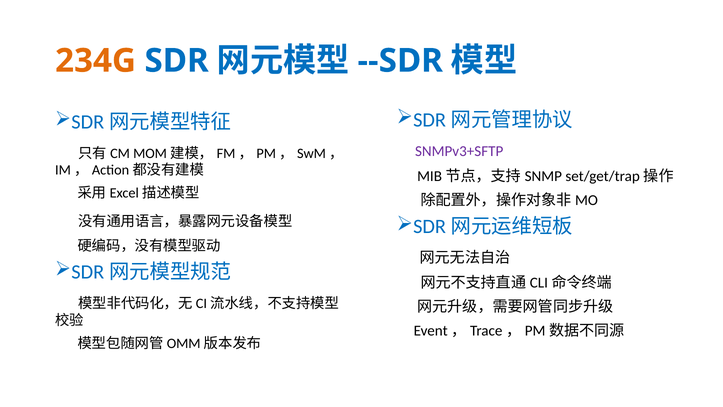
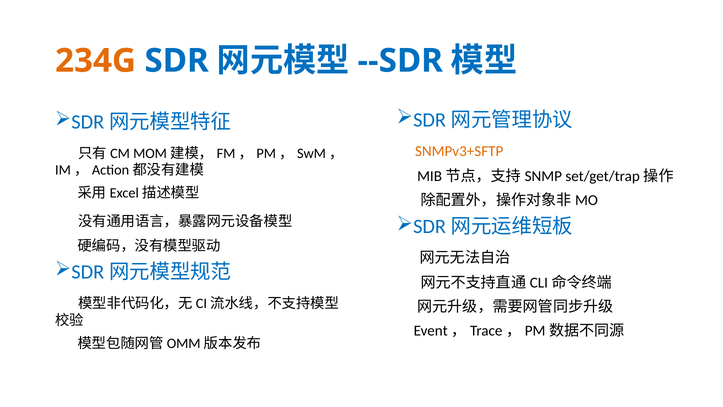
SNMPv3+SFTP colour: purple -> orange (459, 151)
